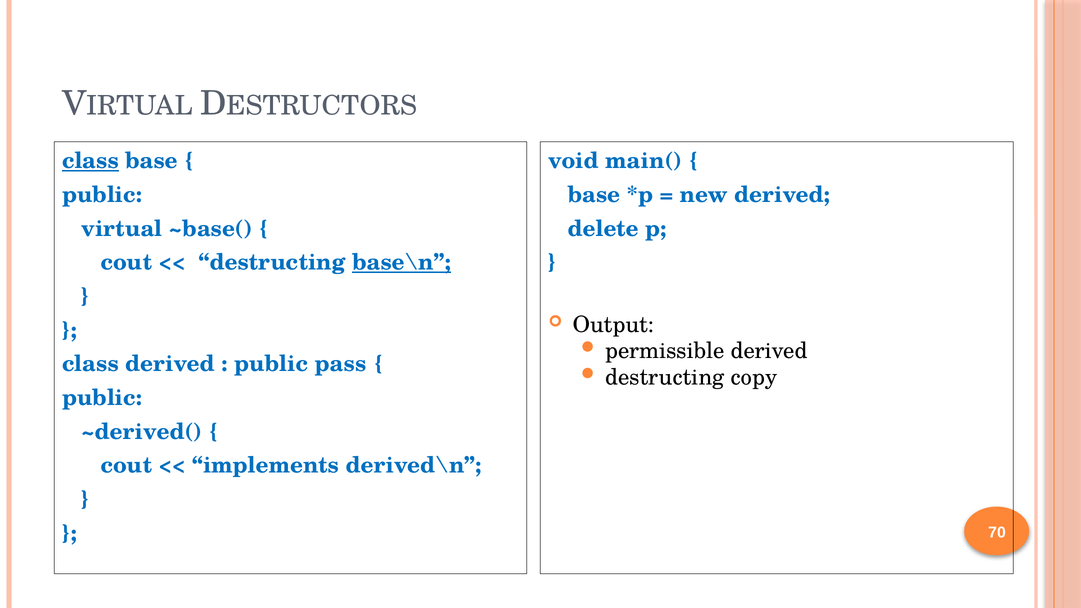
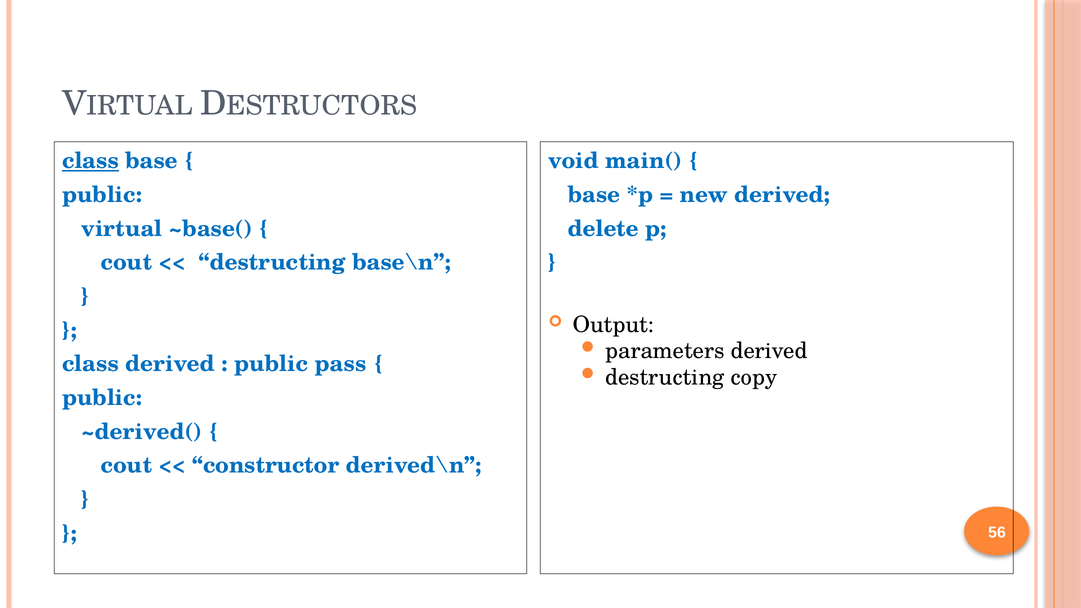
base\n underline: present -> none (402, 263)
permissible: permissible -> parameters (665, 351)
implements: implements -> constructor (266, 466)
70: 70 -> 56 (997, 533)
